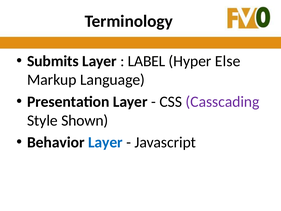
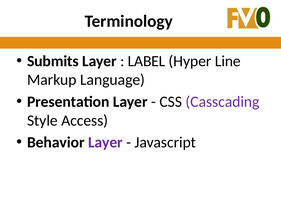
Else: Else -> Line (228, 61)
Shown: Shown -> Access (85, 120)
Layer colour: blue -> purple (105, 142)
